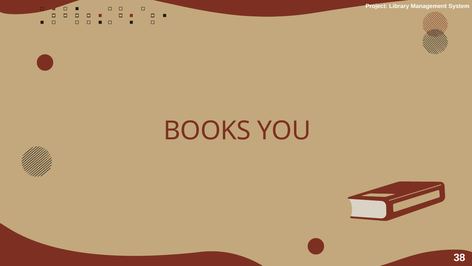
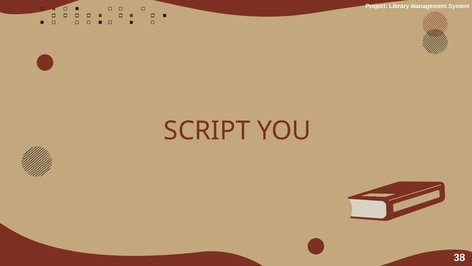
BOOKS: BOOKS -> SCRIPT (207, 131)
